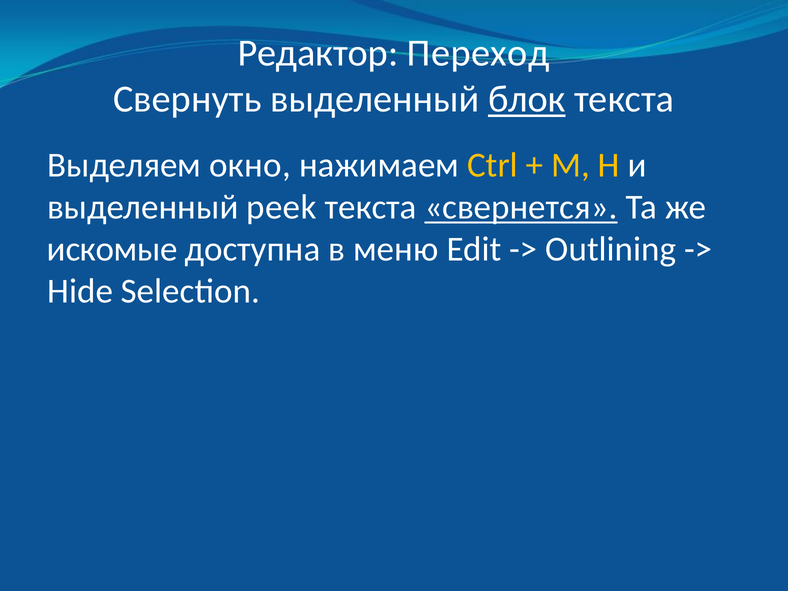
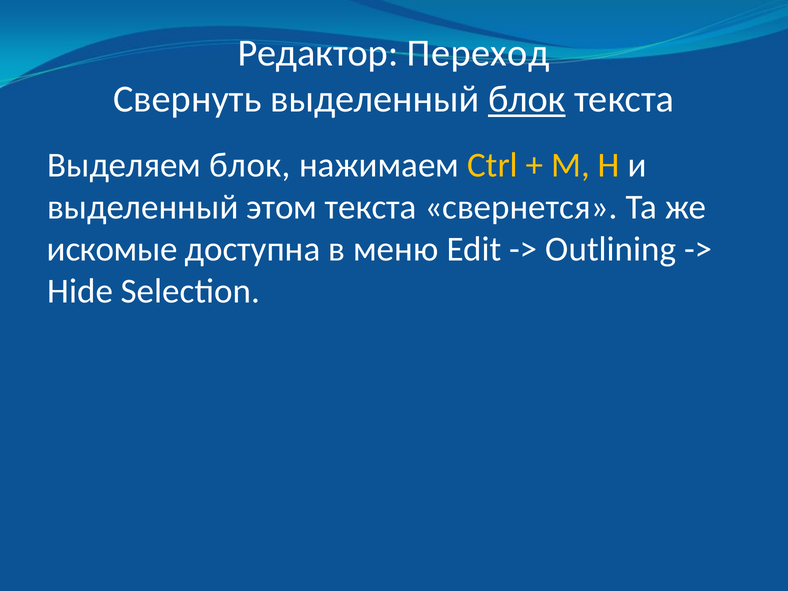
Выделяем окно: окно -> блок (250, 165)
peek: peek -> этом (282, 207)
свернется underline: present -> none (521, 207)
